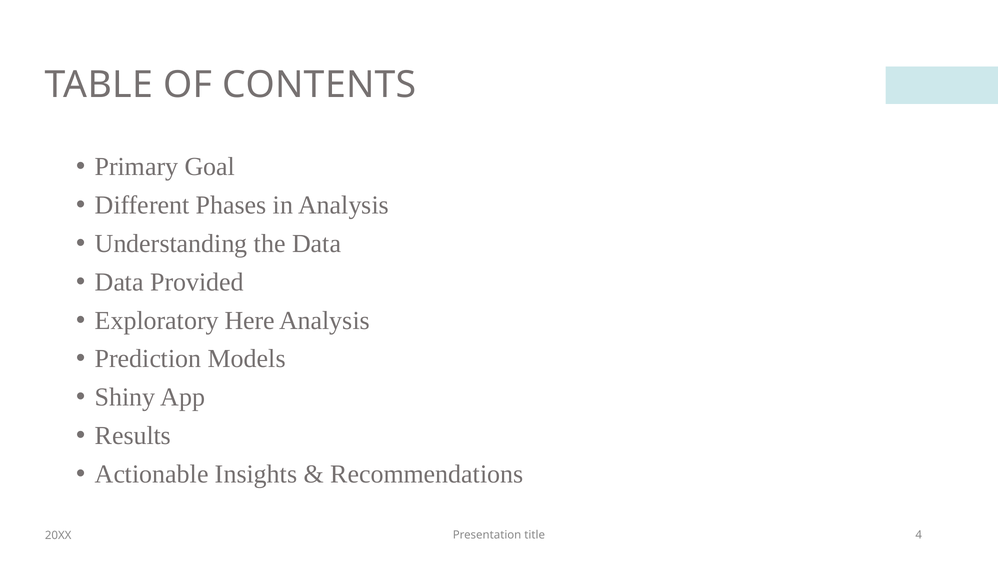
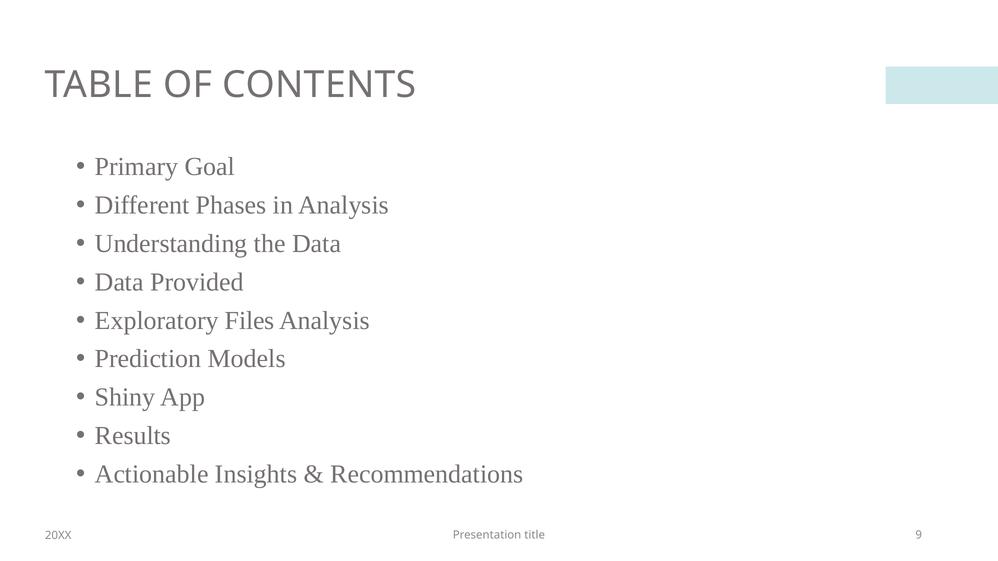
Here: Here -> Files (250, 321)
4: 4 -> 9 (919, 535)
